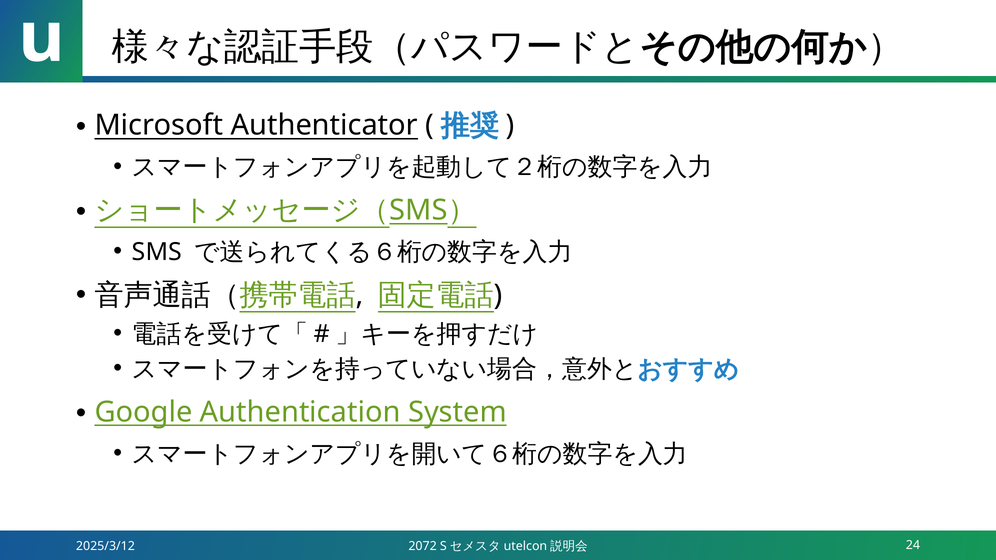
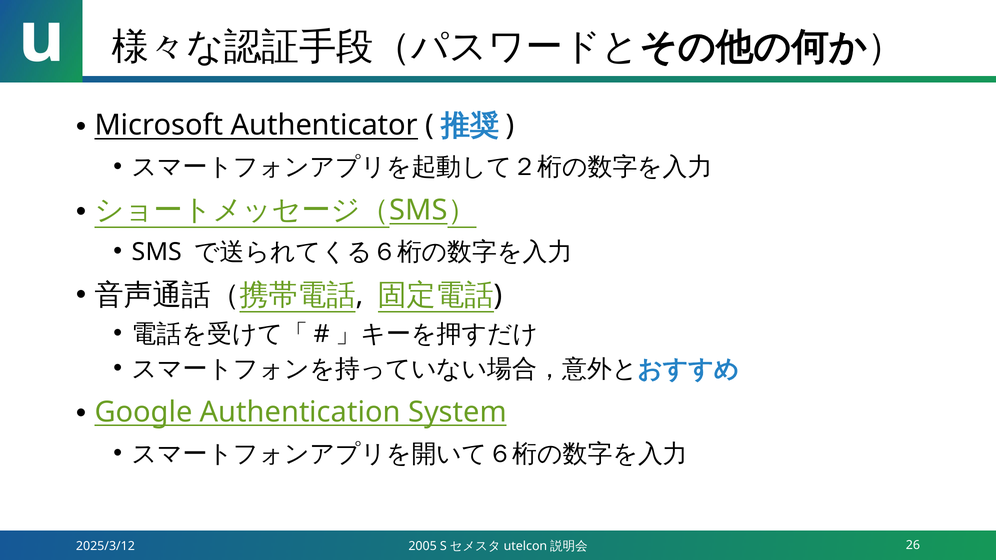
2072: 2072 -> 2005 (423, 546)
24: 24 -> 26 (913, 545)
